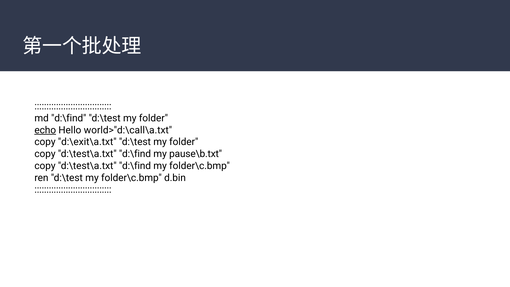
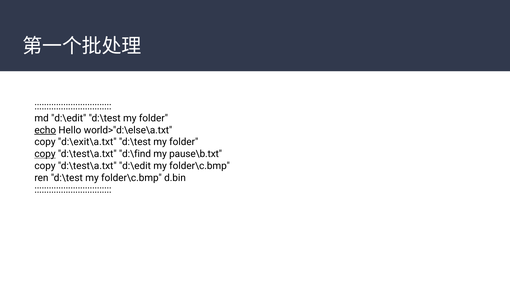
md d:\find: d:\find -> d:\edit (69, 118)
world>"d:\call\a.txt: world>"d:\call\a.txt -> world>"d:\else\a.txt (128, 130)
copy underline: none -> present (45, 154)
d:\find: d:\find -> d:\edit (135, 166)
